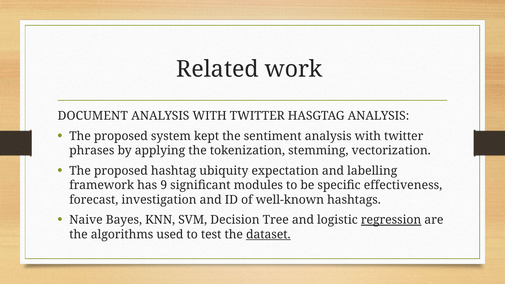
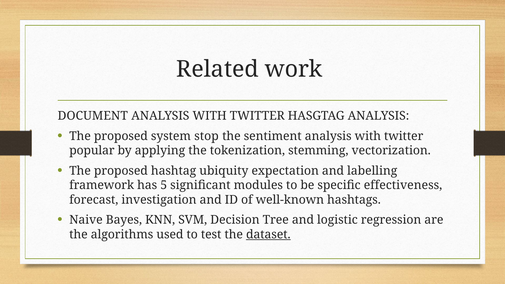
kept: kept -> stop (206, 136)
phrases: phrases -> popular (92, 151)
9: 9 -> 5 (164, 185)
regression underline: present -> none (391, 220)
